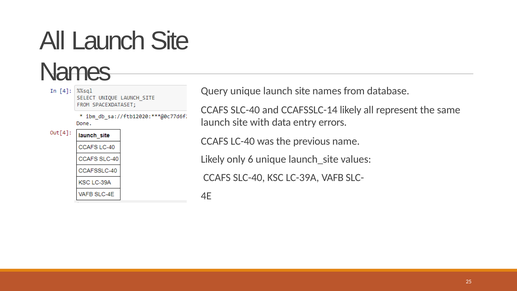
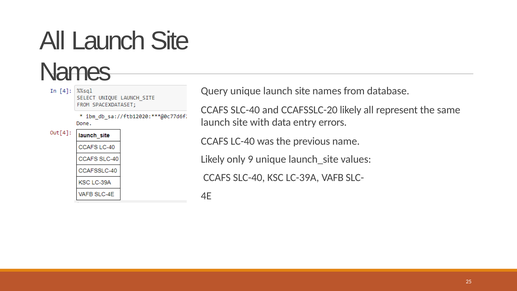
CCAFSSLC-14: CCAFSSLC-14 -> CCAFSSLC-20 (309, 110)
6: 6 -> 9 (250, 159)
